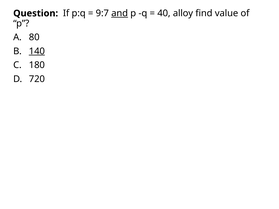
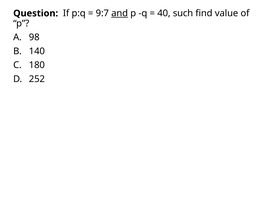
alloy: alloy -> such (183, 13)
80: 80 -> 98 (34, 37)
140 underline: present -> none (37, 51)
720: 720 -> 252 (37, 79)
